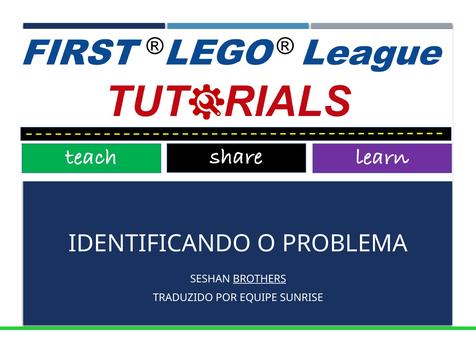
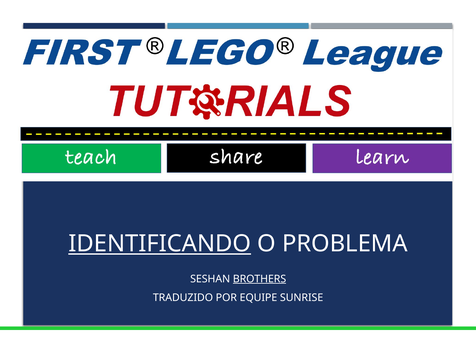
IDENTIFICANDO underline: none -> present (160, 244)
